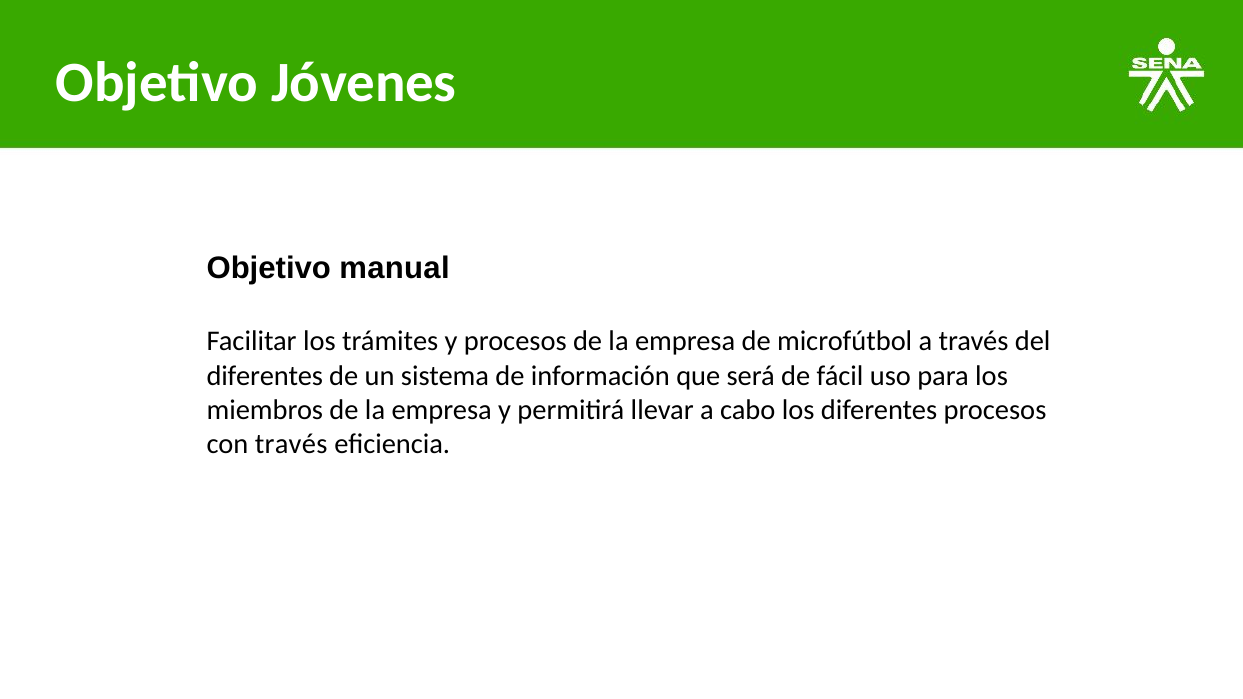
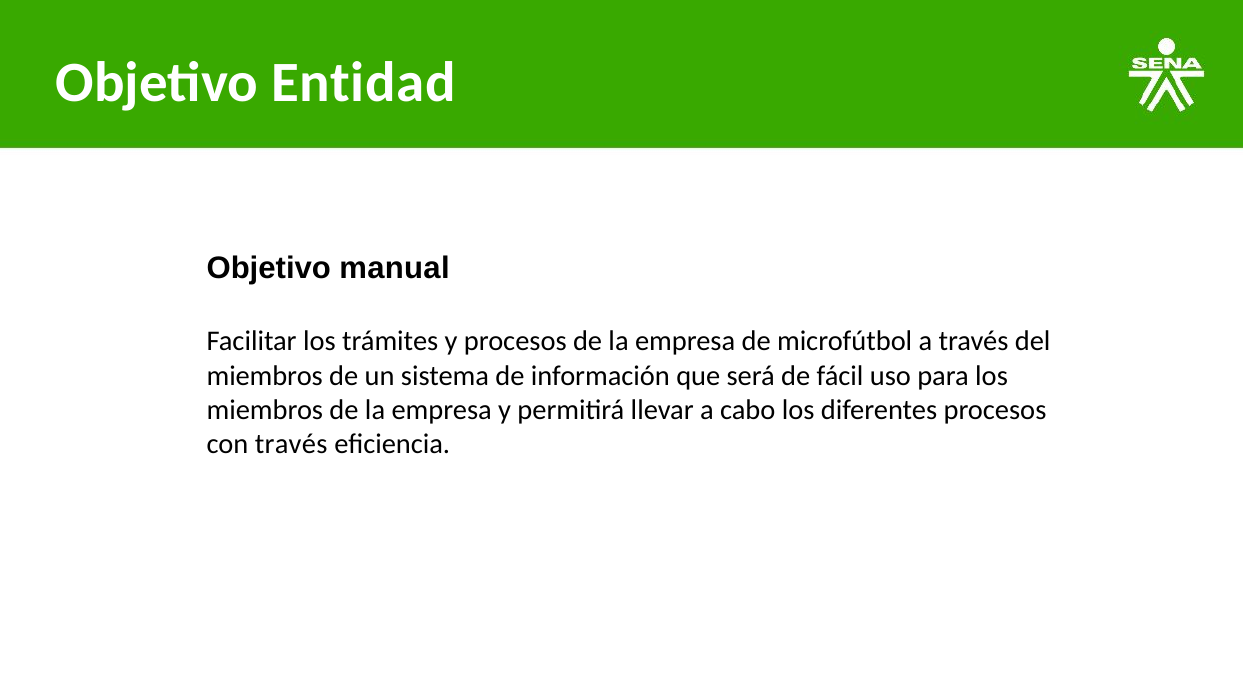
Jóvenes: Jóvenes -> Entidad (363, 83)
diferentes: diferentes -> miembros (265, 376)
